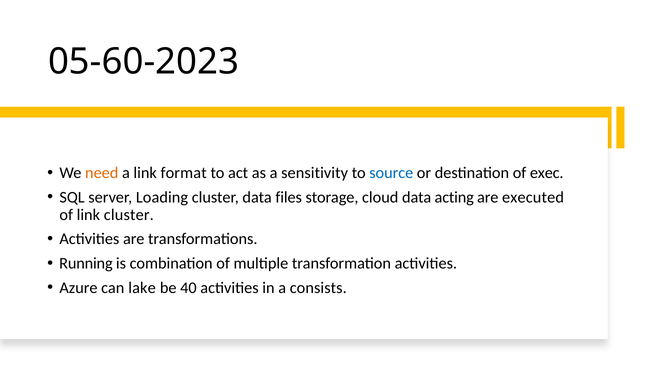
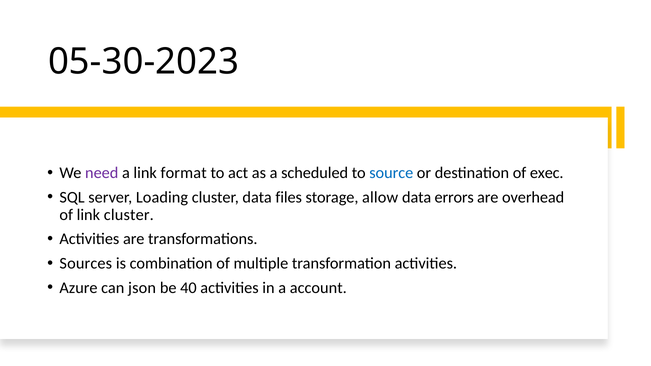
05-60-2023: 05-60-2023 -> 05-30-2023 (144, 62)
need colour: orange -> purple (102, 173)
sensitivity: sensitivity -> scheduled (315, 173)
cloud: cloud -> allow (380, 197)
acting: acting -> errors (454, 197)
executed: executed -> overhead (533, 197)
Running: Running -> Sources (86, 264)
lake: lake -> json (142, 288)
consists: consists -> account (318, 288)
